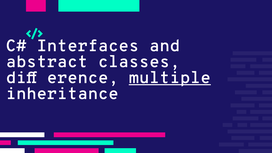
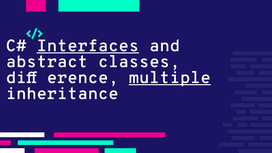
Interfaces underline: none -> present (88, 46)
